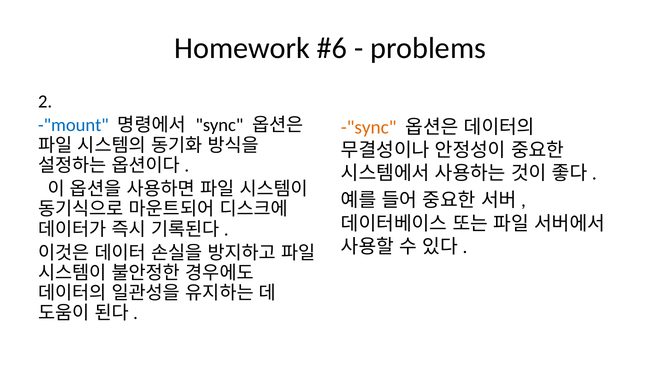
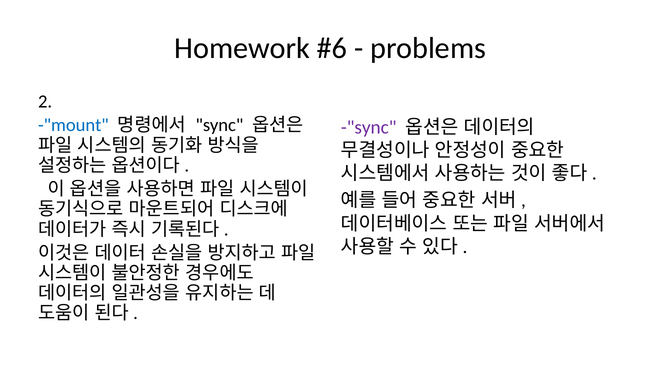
-"sync colour: orange -> purple (369, 127)
